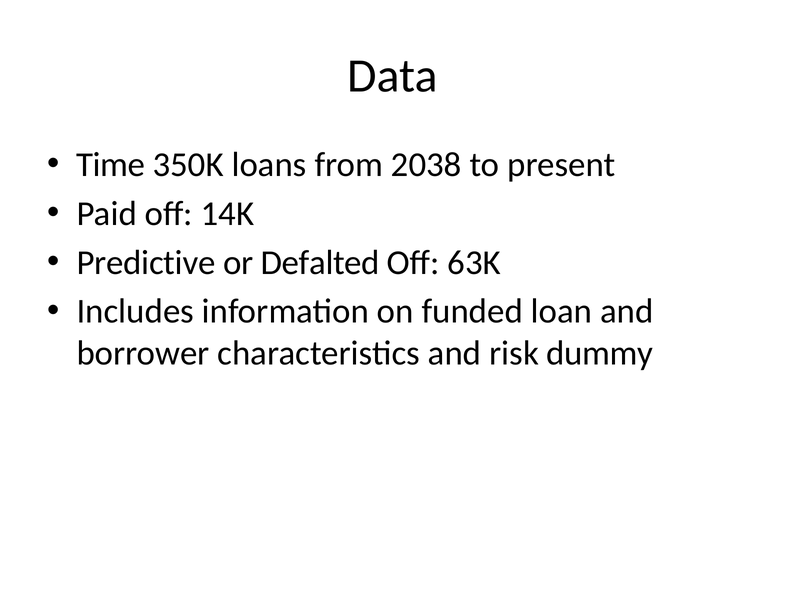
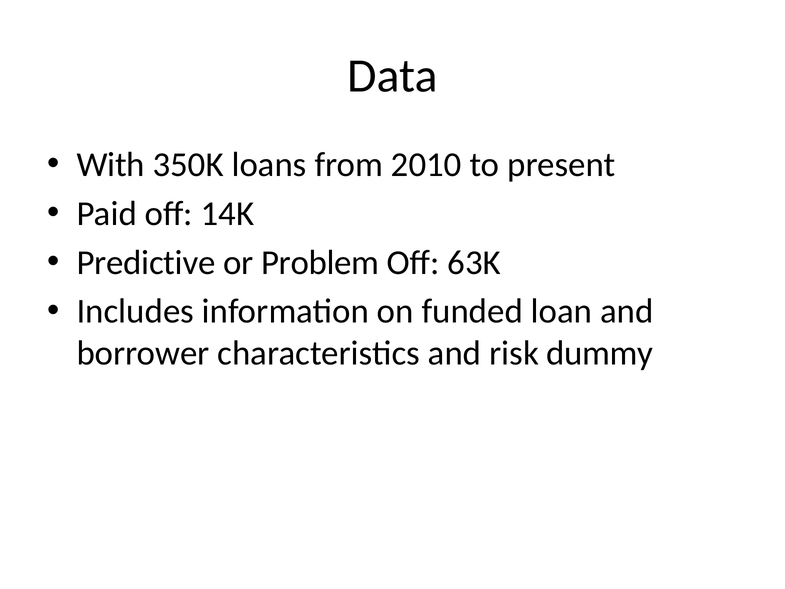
Time: Time -> With (111, 165)
2038: 2038 -> 2010 (426, 165)
Defalted: Defalted -> Problem (320, 262)
